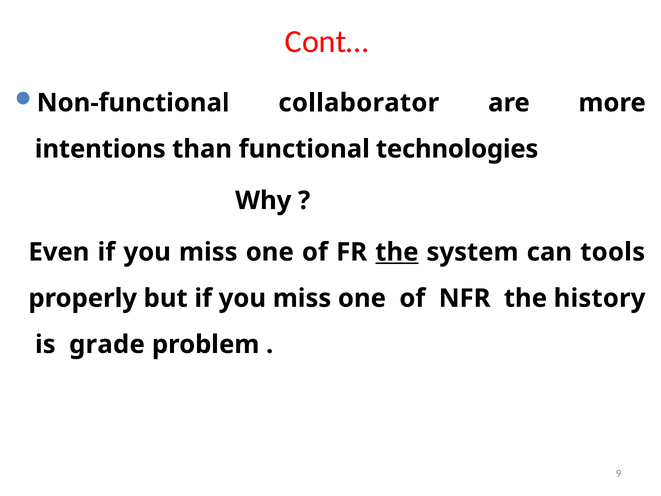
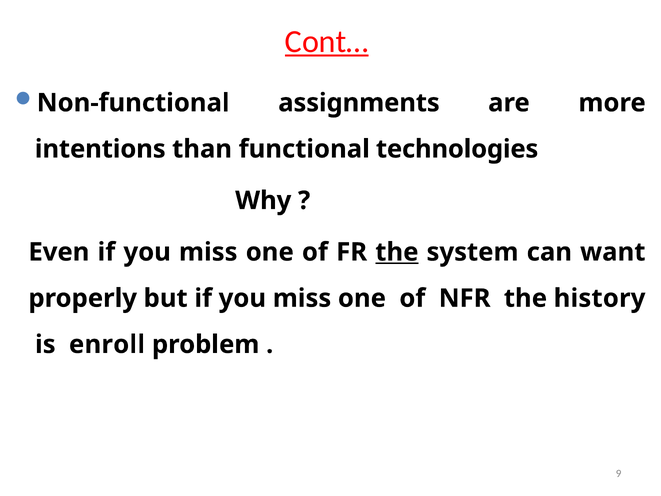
Cont… underline: none -> present (327, 42)
collaborator: collaborator -> assignments (359, 103)
tools: tools -> want (613, 252)
grade: grade -> enroll (107, 344)
